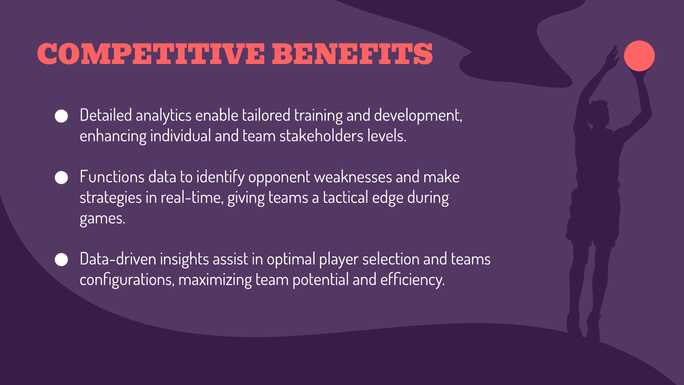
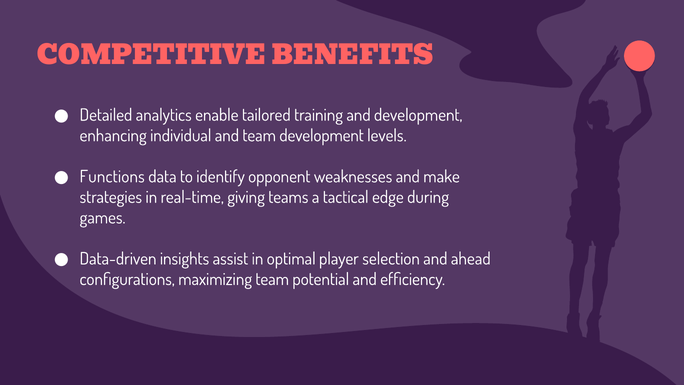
team stakeholders: stakeholders -> development (322, 136)
and teams: teams -> ahead (471, 259)
